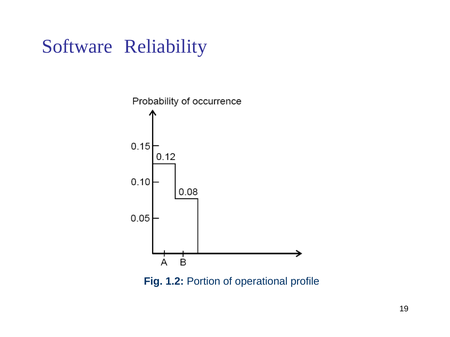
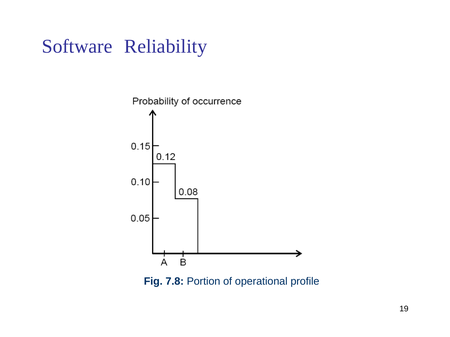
1.2: 1.2 -> 7.8 (175, 282)
